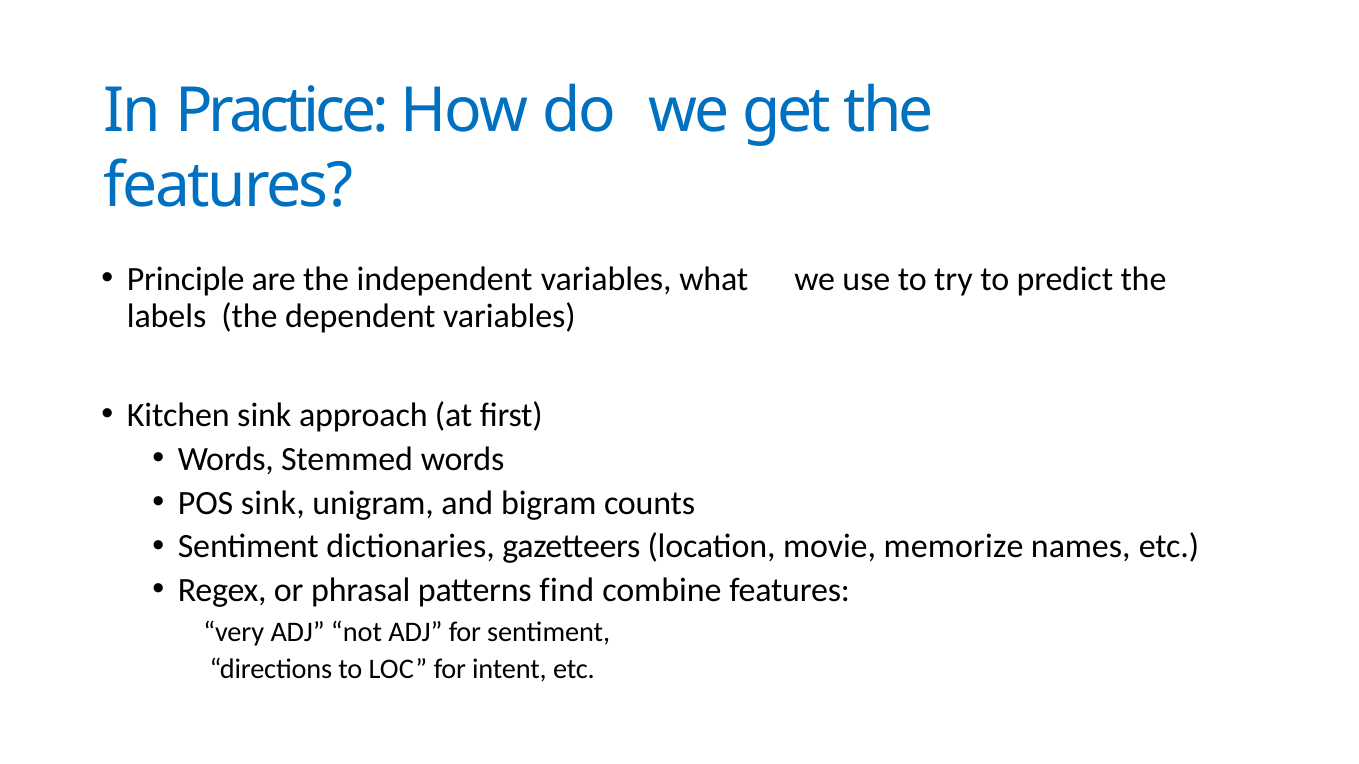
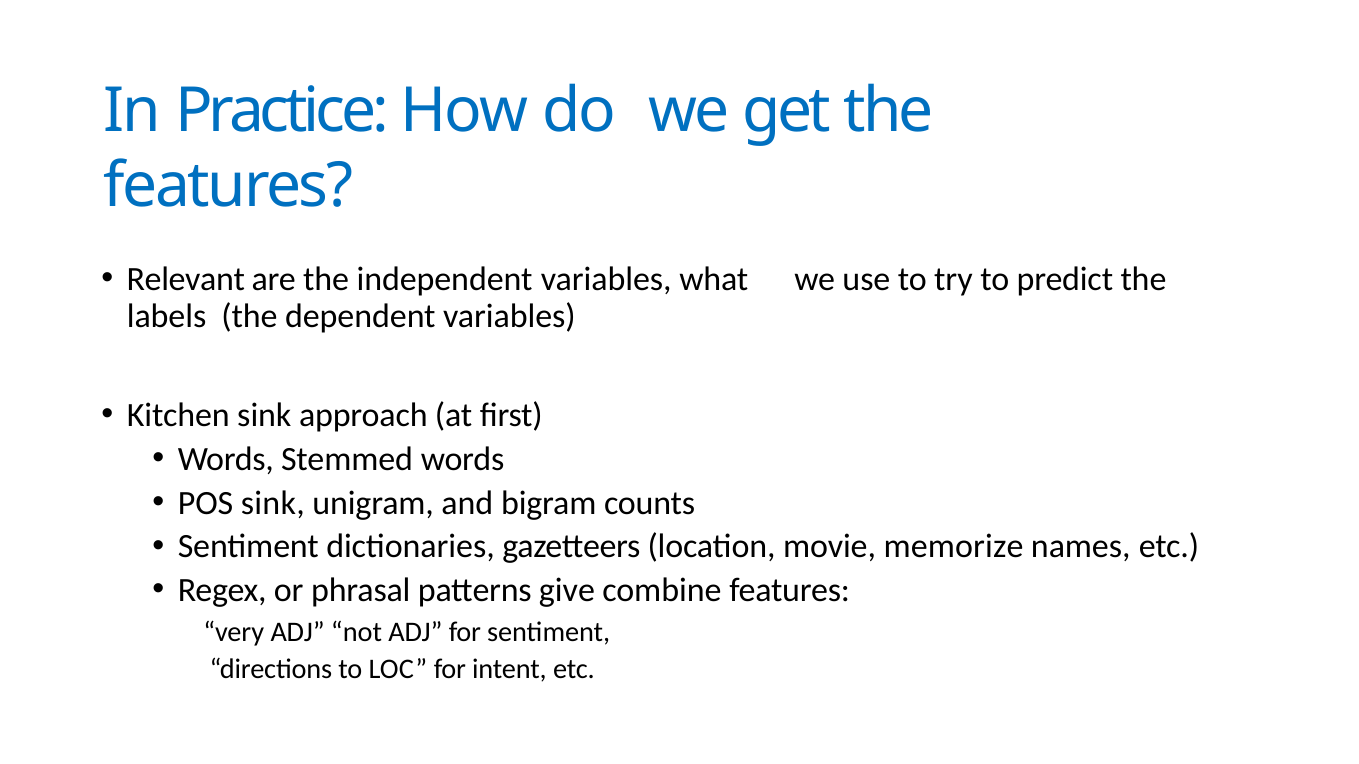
Principle: Principle -> Relevant (186, 280)
find: find -> give (567, 591)
